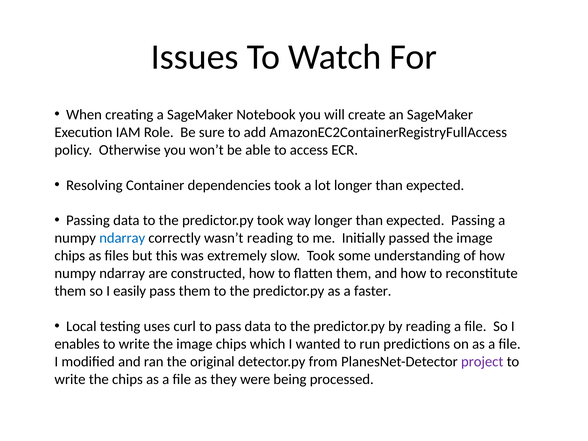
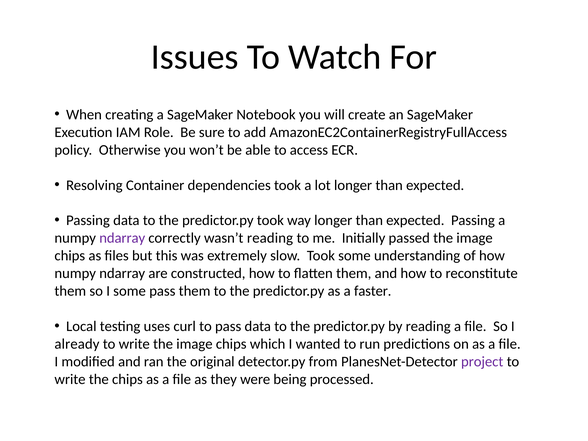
ndarray colour: blue -> purple (122, 238)
I easily: easily -> some (130, 291)
enables: enables -> already (77, 344)
